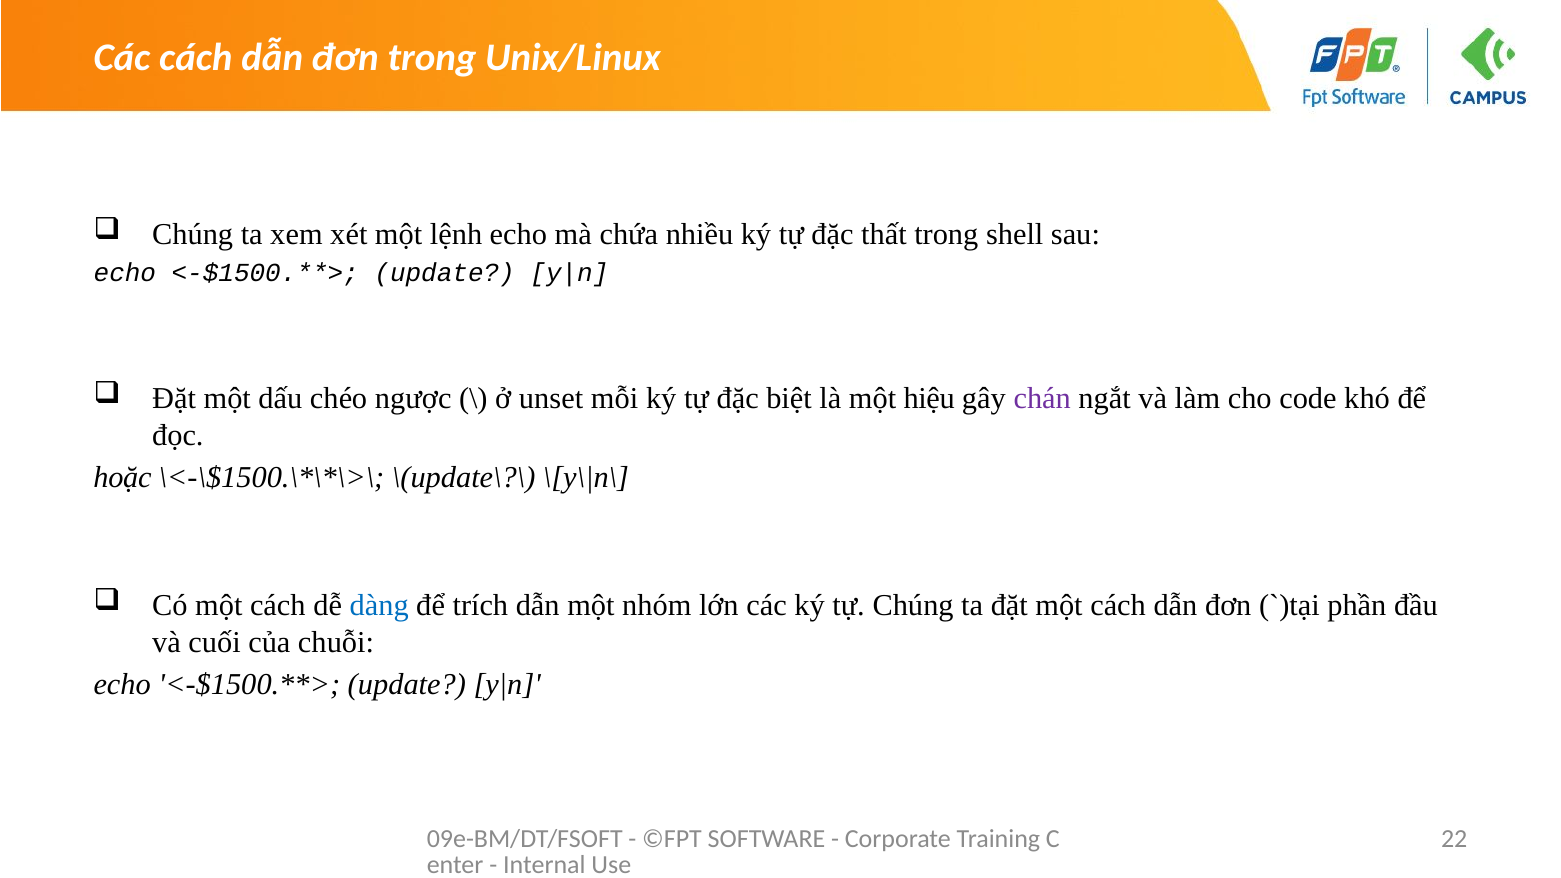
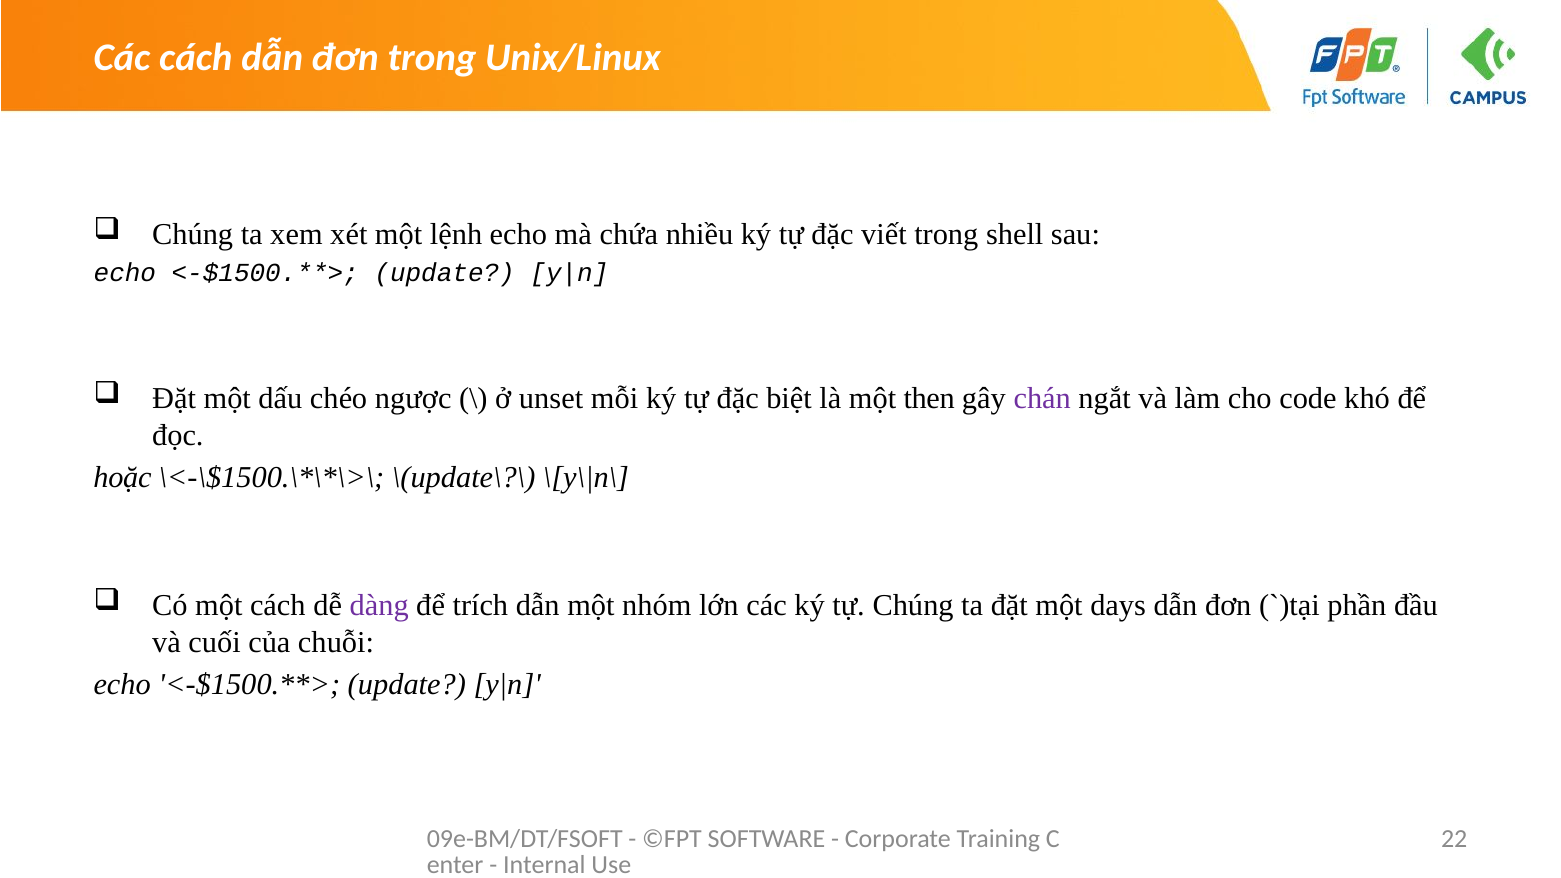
thất: thất -> viết (884, 235)
hiệu: hiệu -> then (929, 399)
dàng colour: blue -> purple (379, 606)
đặt một cách: cách -> days (1118, 606)
